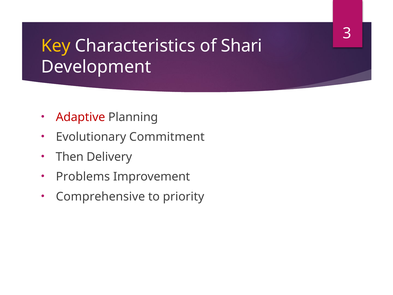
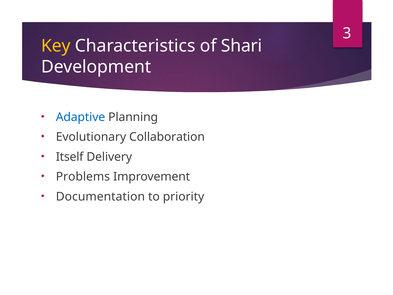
Adaptive colour: red -> blue (80, 117)
Commitment: Commitment -> Collaboration (167, 137)
Then: Then -> Itself (70, 157)
Comprehensive: Comprehensive -> Documentation (100, 196)
